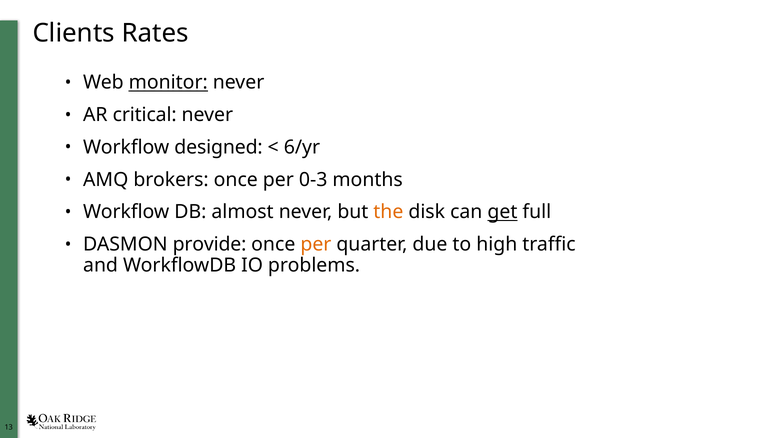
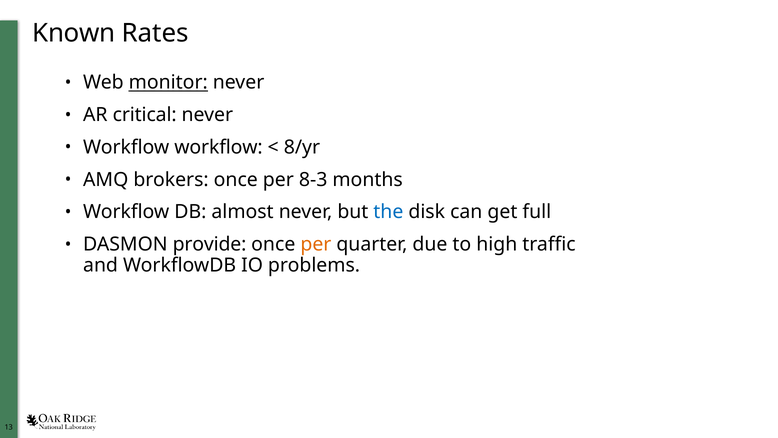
Clients: Clients -> Known (74, 33)
Workflow designed: designed -> workflow (219, 147)
6/yr: 6/yr -> 8/yr (302, 147)
0-3: 0-3 -> 8-3 (313, 179)
the colour: orange -> blue (388, 212)
get underline: present -> none (502, 212)
